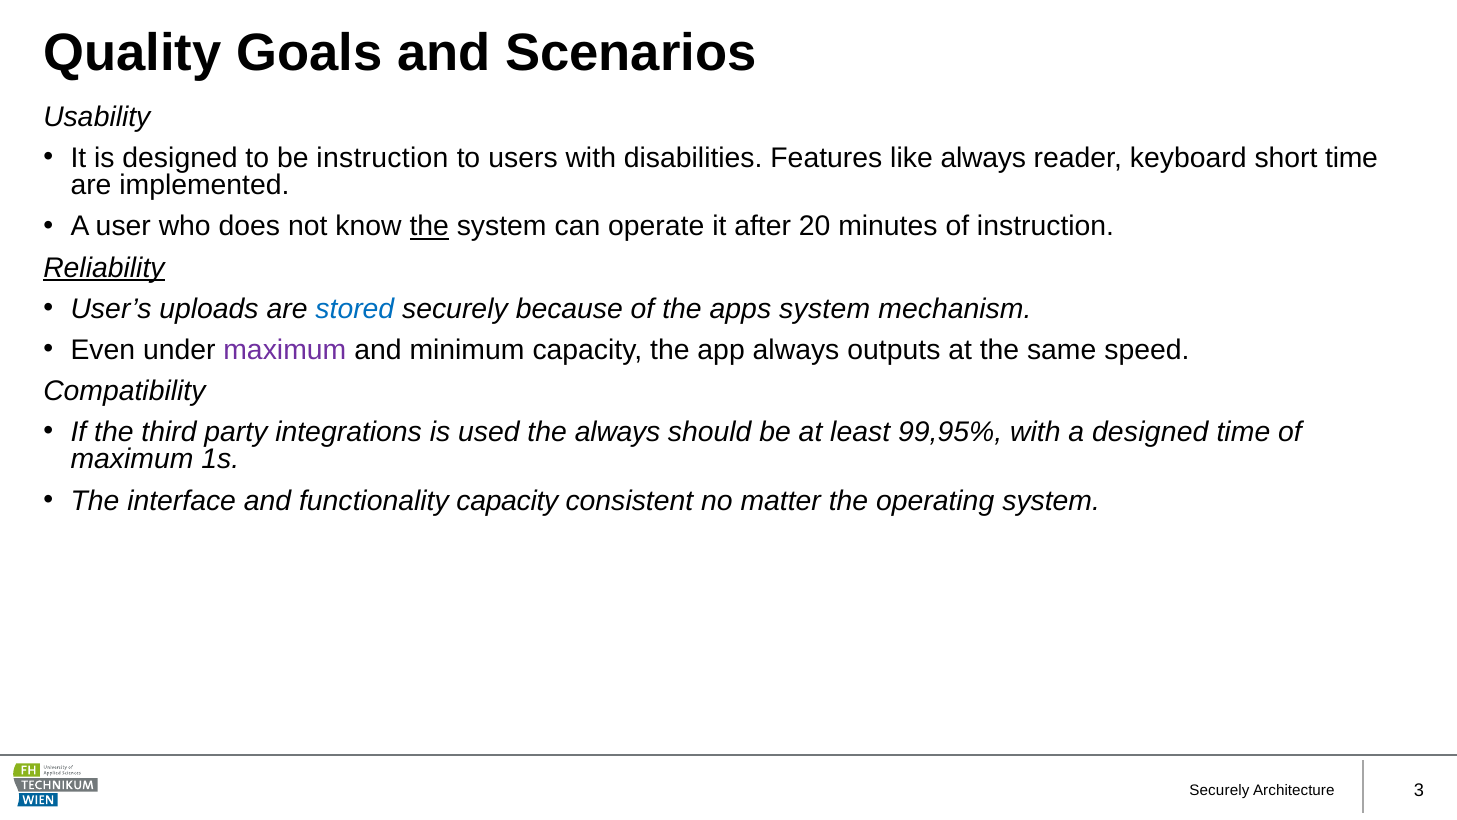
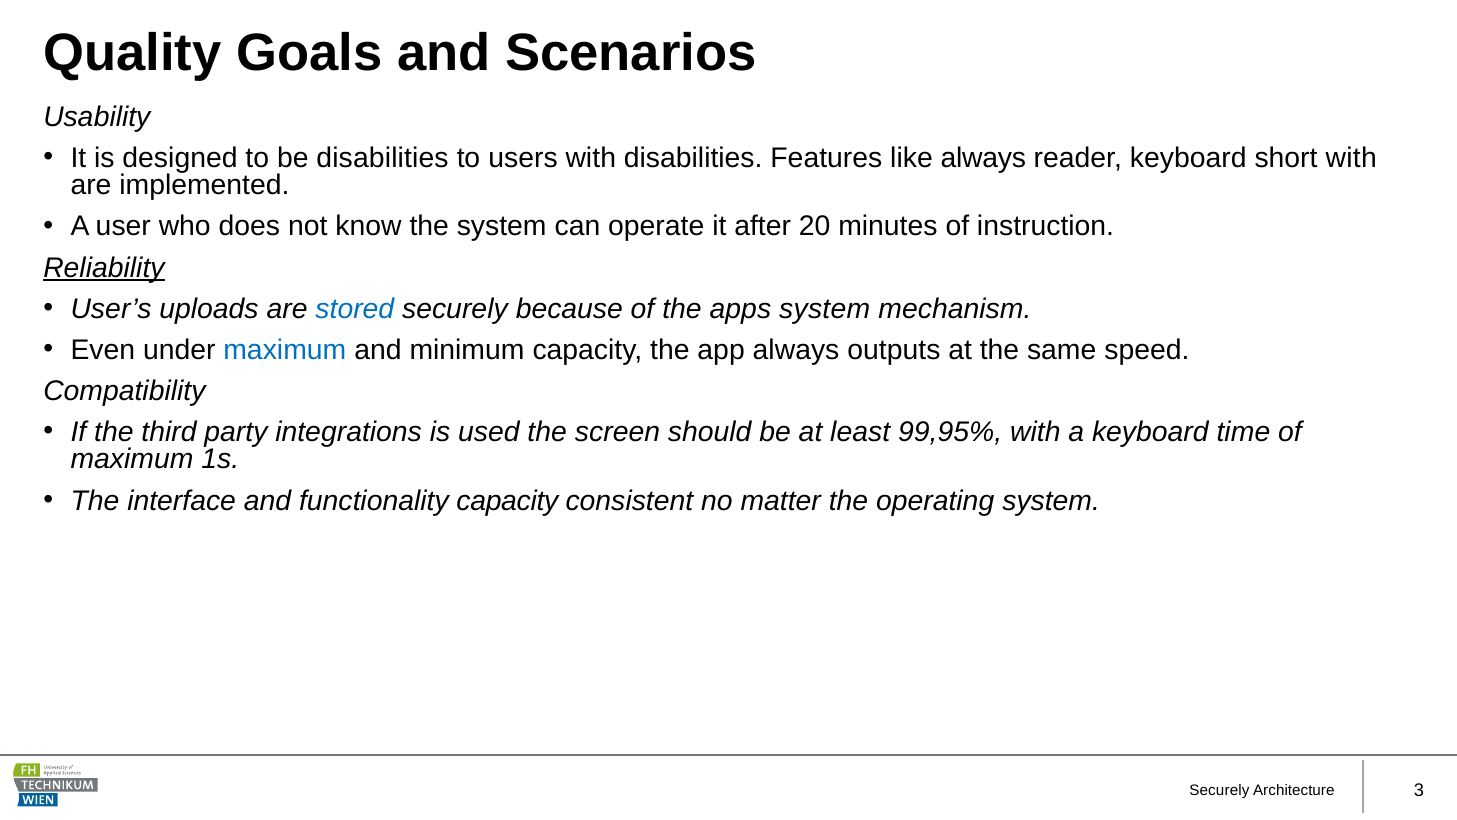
be instruction: instruction -> disabilities (382, 158)
short time: time -> with (1351, 158)
the underline: present -> none (429, 226)
maximum colour: purple -> blue (285, 350)
the always: always -> screen (618, 432)
a designed: designed -> keyboard (1150, 432)
